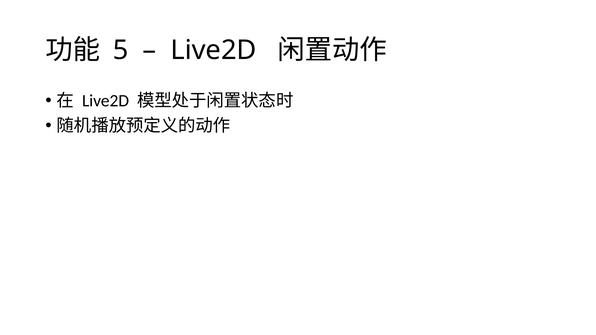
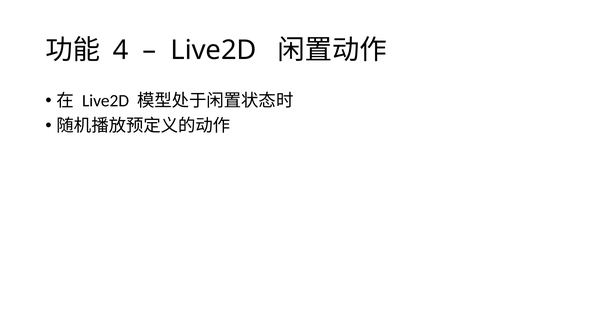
5: 5 -> 4 (121, 50)
